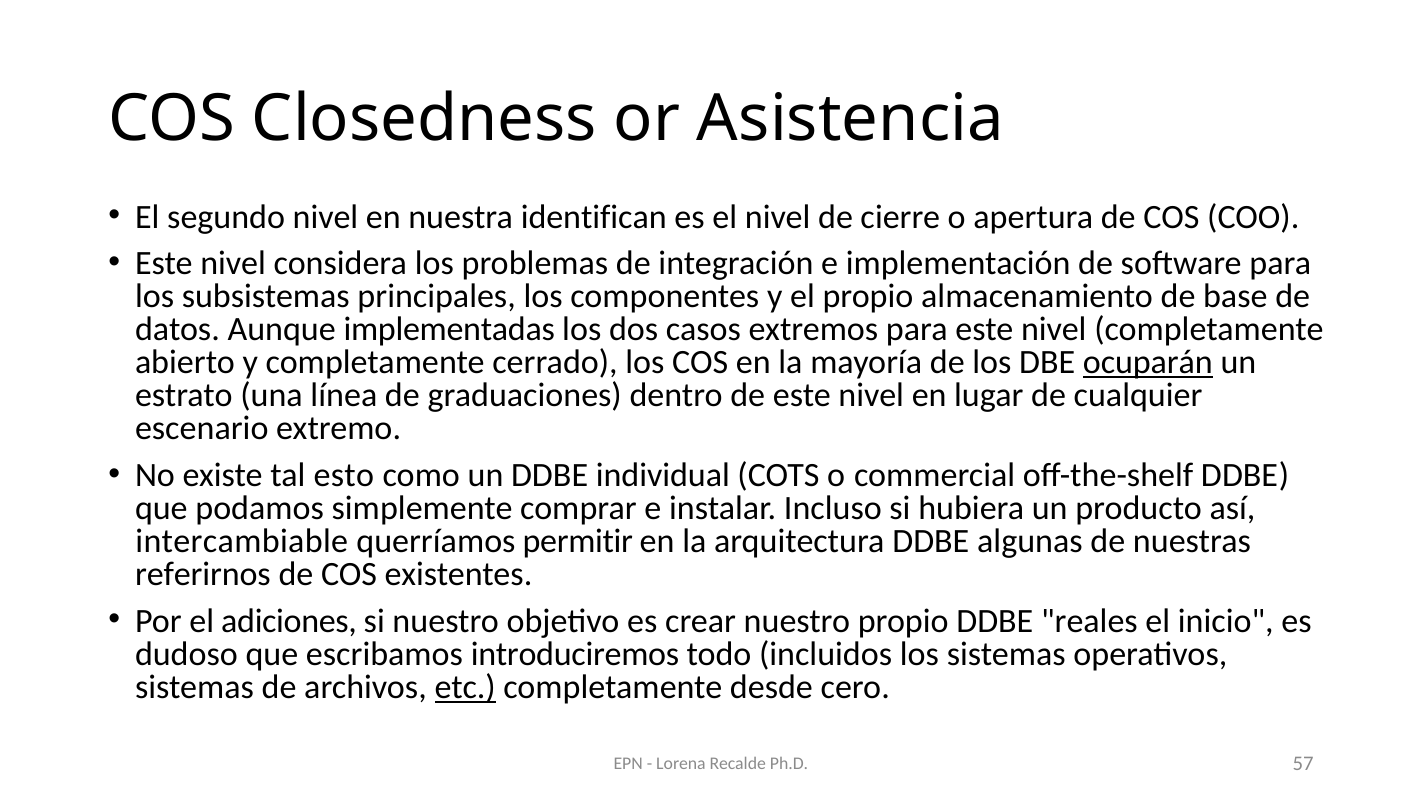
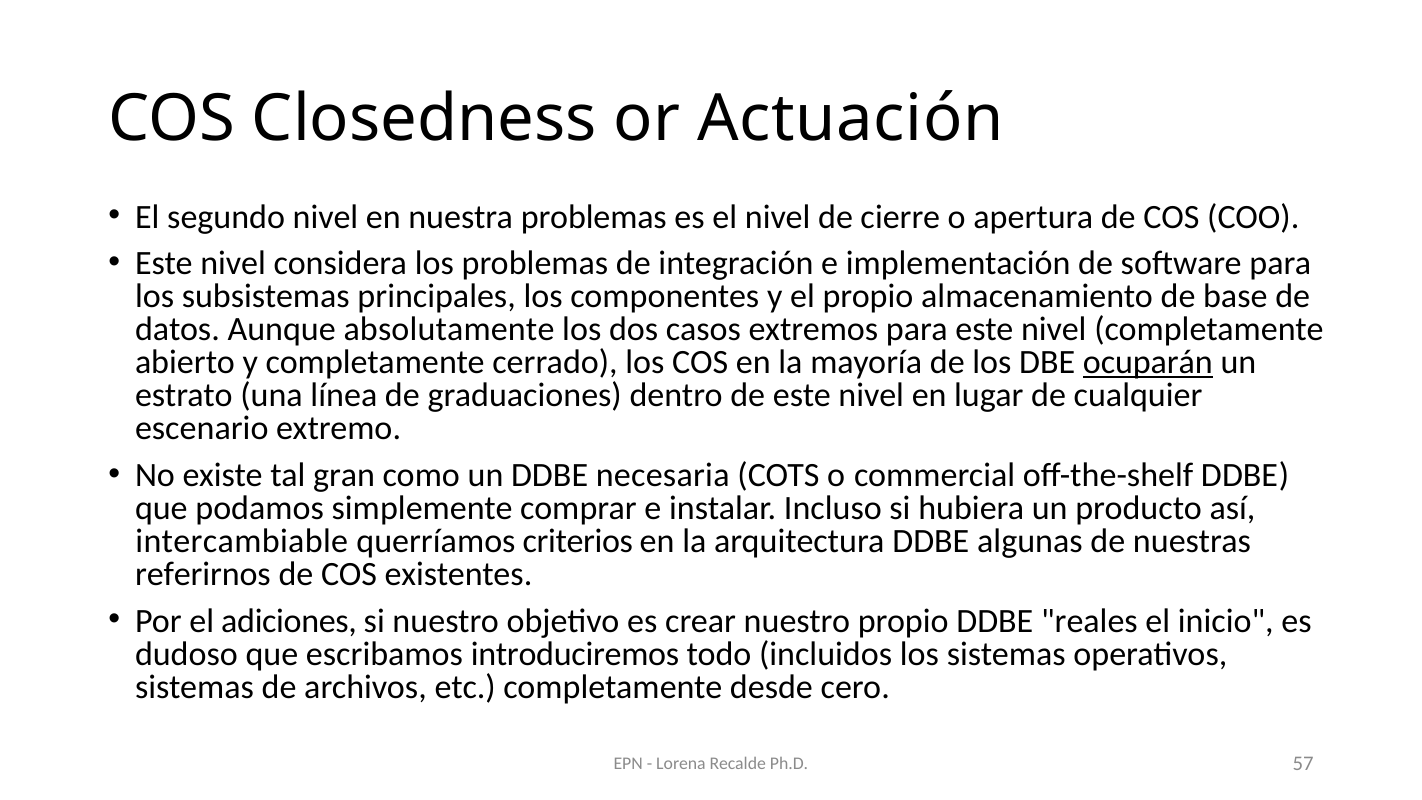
Asistencia: Asistencia -> Actuación (850, 119)
nuestra identifican: identifican -> problemas (594, 217)
implementadas: implementadas -> absolutamente (449, 329)
esto: esto -> gran (344, 475)
individual: individual -> necesaria (663, 475)
permitir: permitir -> criterios (578, 541)
etc underline: present -> none (465, 687)
